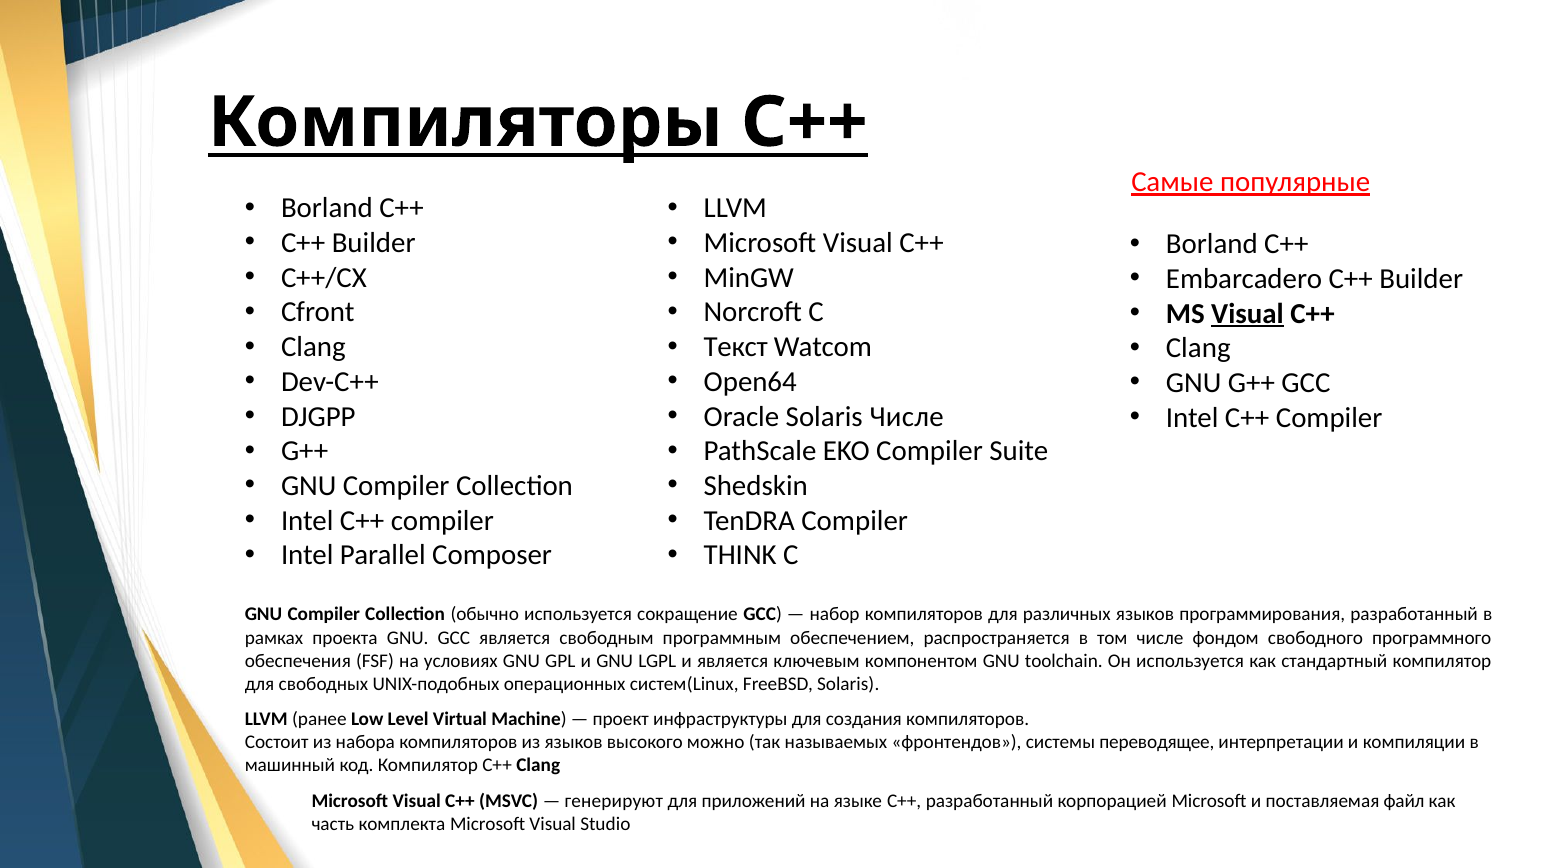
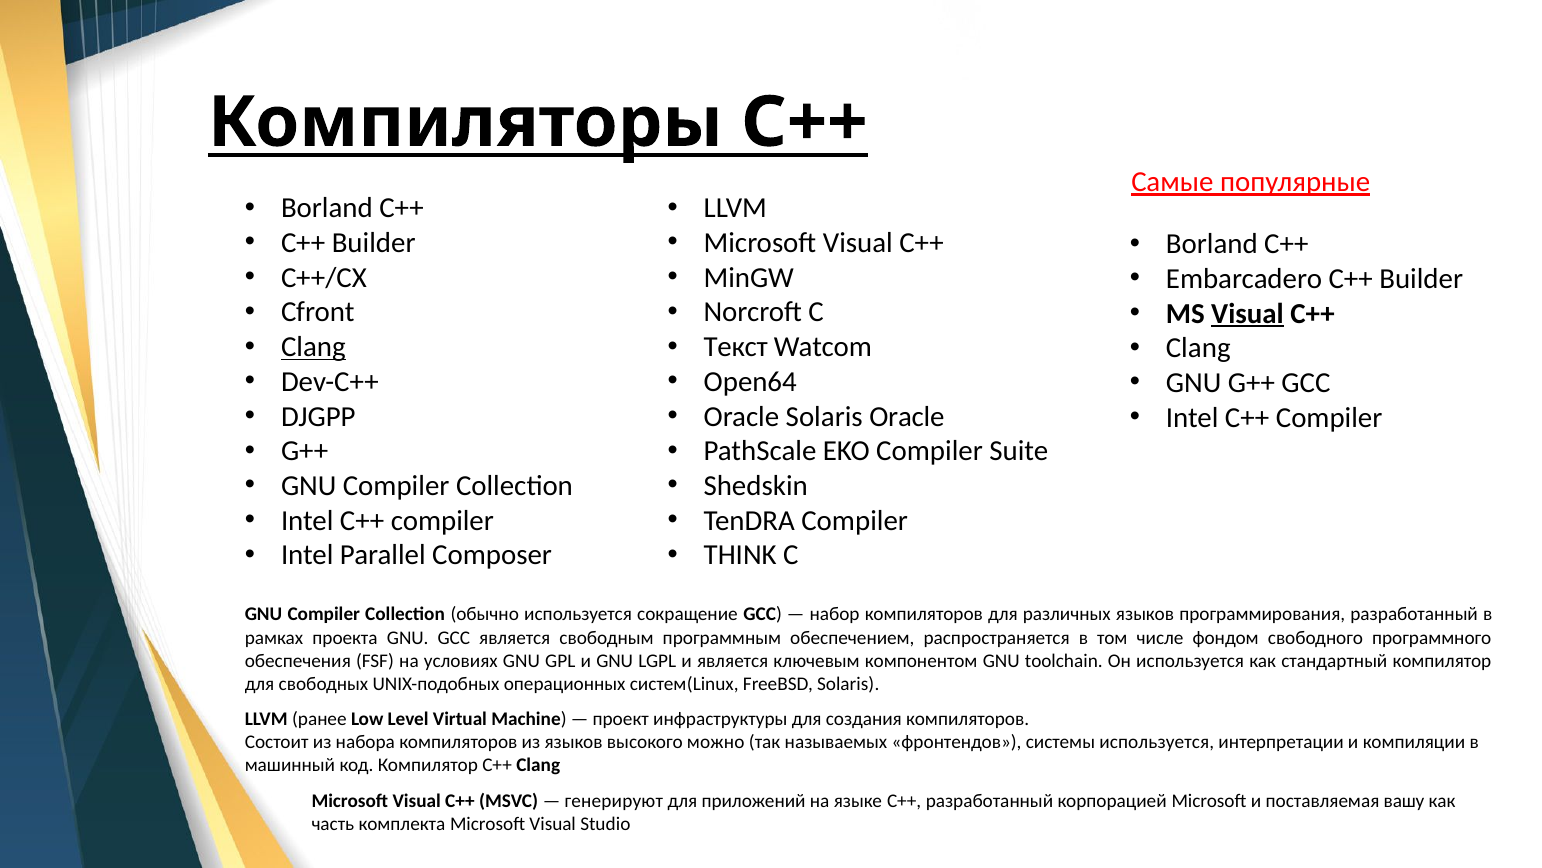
Clang underline: none -> present (313, 347)
Solaris Числе: Числе -> Oracle (907, 416)
системы переводящее: переводящее -> используется (1157, 742)
файл: файл -> вашу (1404, 801)
